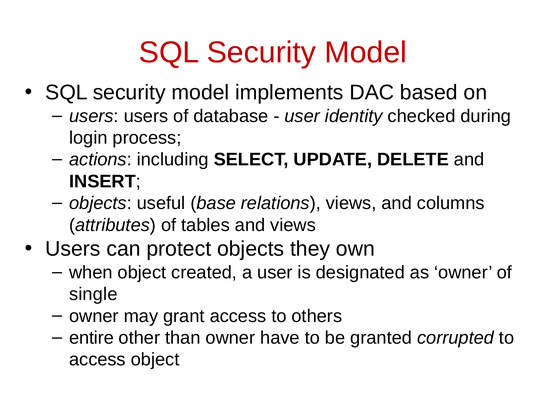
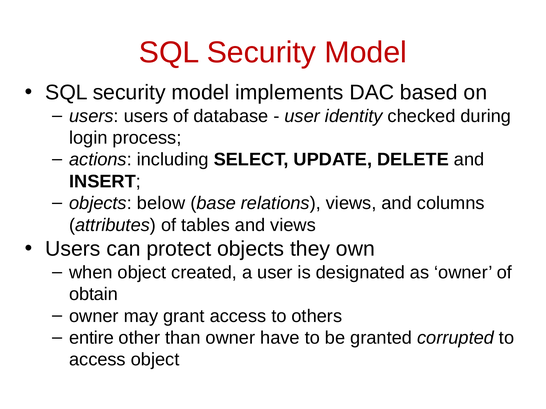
useful: useful -> below (161, 204)
single: single -> obtain (94, 295)
